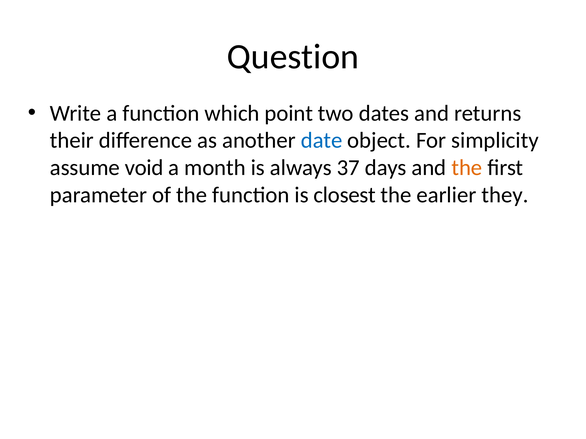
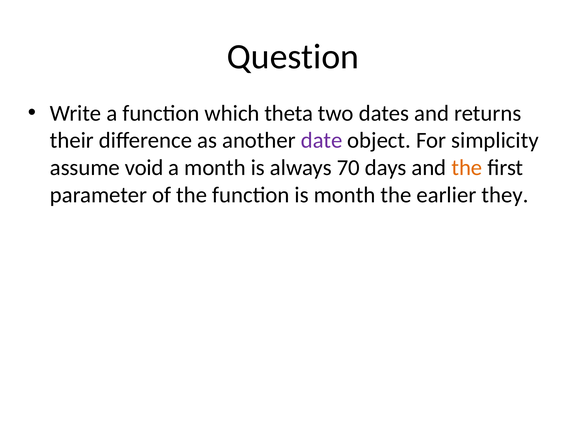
point: point -> theta (289, 113)
date colour: blue -> purple (322, 141)
37: 37 -> 70 (348, 168)
is closest: closest -> month (345, 195)
